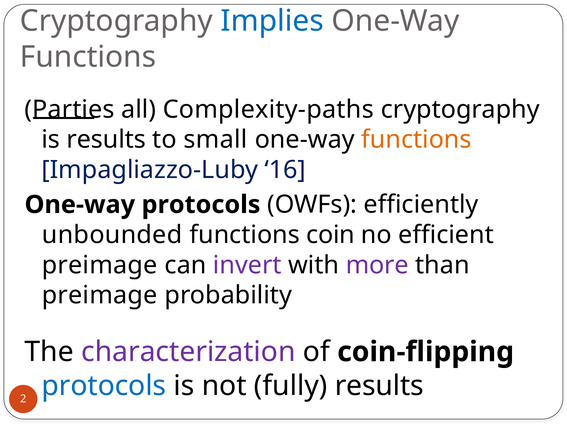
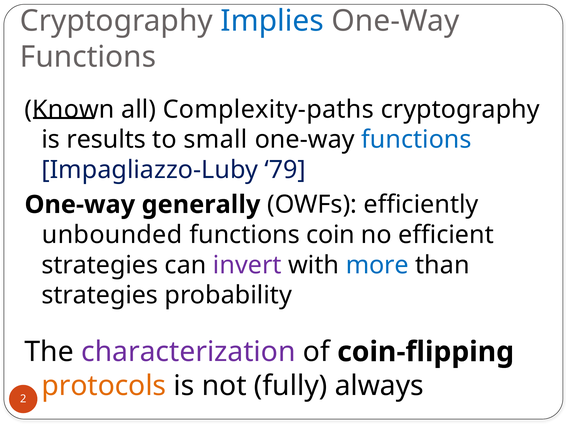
Parties: Parties -> Known (70, 110)
functions colour: orange -> blue (416, 140)
16: 16 -> 79 (285, 170)
One-way protocols: protocols -> generally (201, 205)
preimage: preimage -> strategies (100, 265)
more colour: purple -> blue (377, 265)
preimage: preimage -> strategies (100, 296)
protocols colour: blue -> orange (104, 386)
fully results: results -> always (379, 386)
